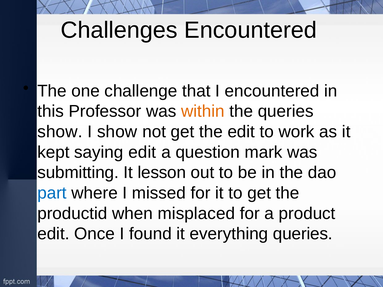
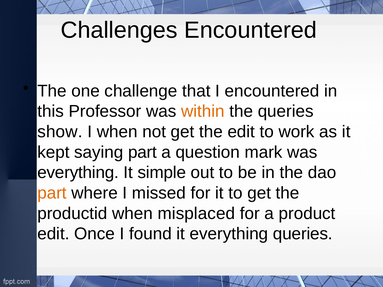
I show: show -> when (117, 132)
saying edit: edit -> part (142, 152)
submitting: submitting -> everything (78, 173)
lesson: lesson -> simple (162, 173)
part colour: blue -> orange (52, 193)
